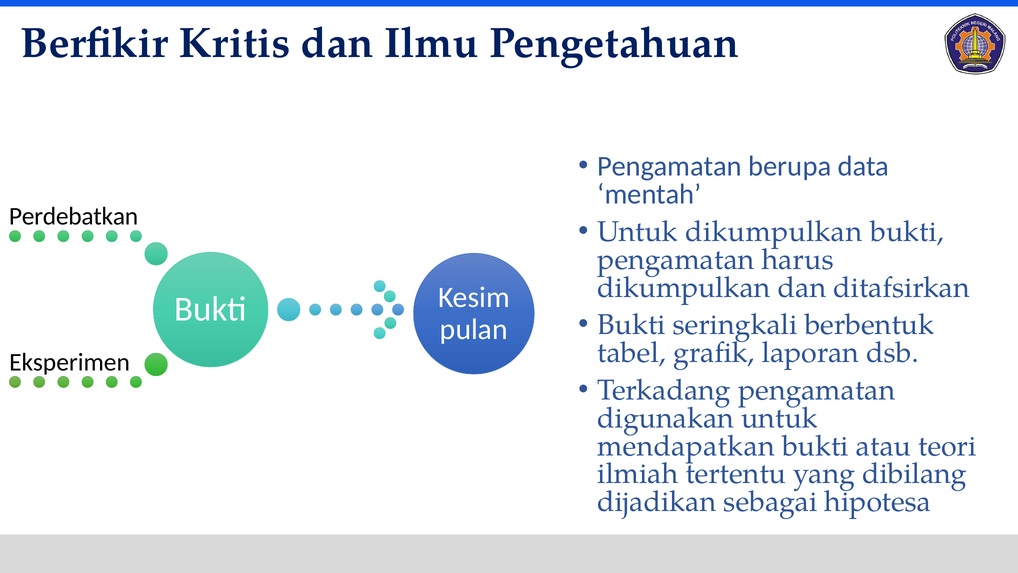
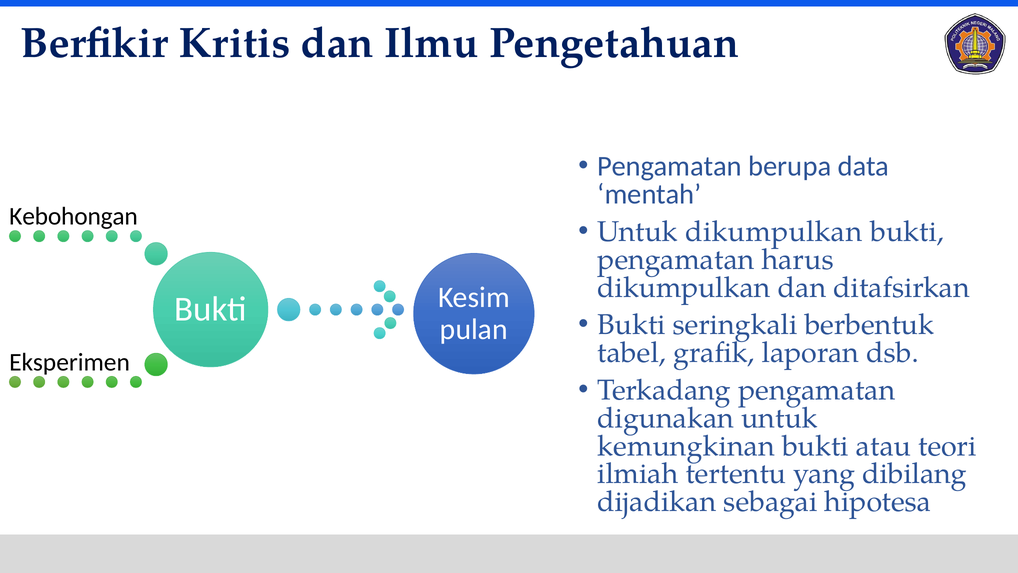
Perdebatkan: Perdebatkan -> Kebohongan (74, 216)
mendapatkan: mendapatkan -> kemungkinan (686, 446)
